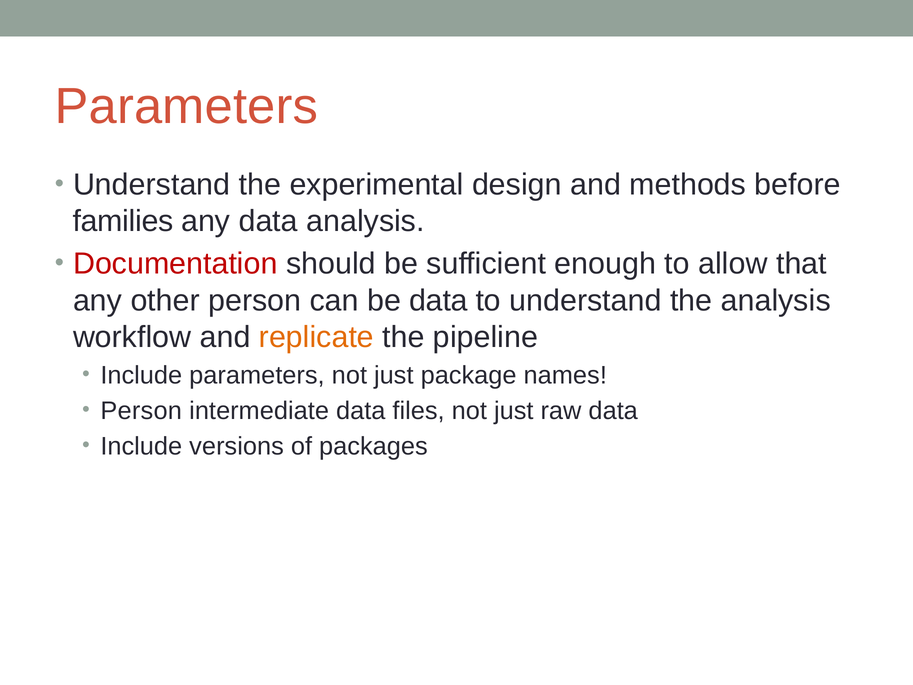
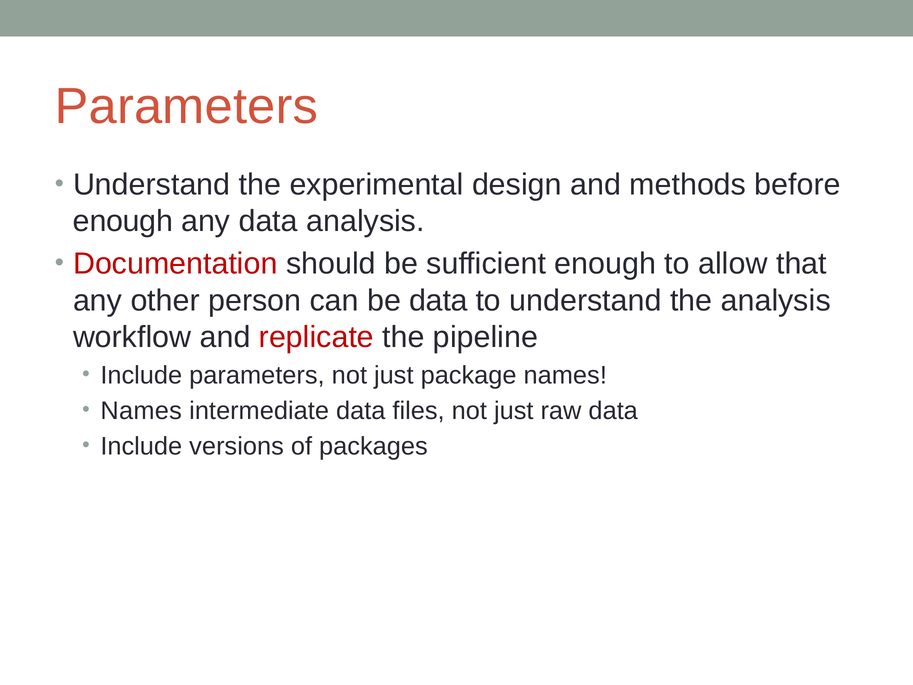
families: families -> enough (123, 221)
replicate colour: orange -> red (316, 337)
Person: Person -> Names (141, 411)
